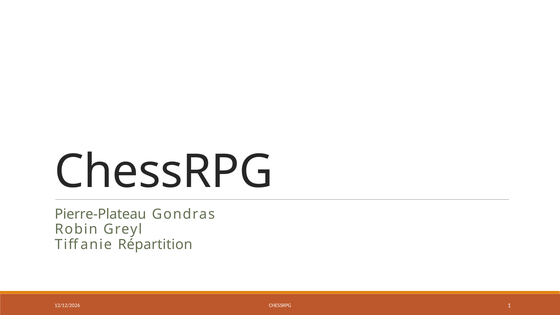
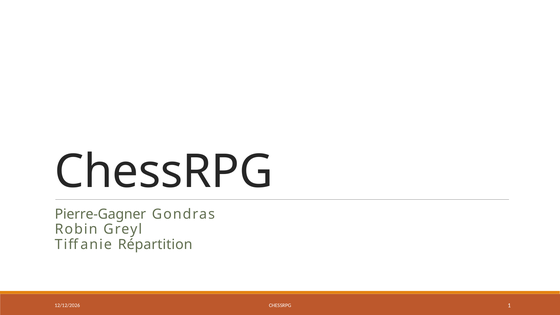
Pierre-Plateau: Pierre-Plateau -> Pierre-Gagner (100, 214)
